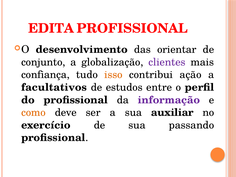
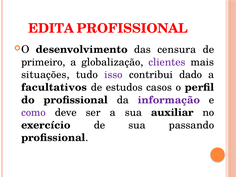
orientar: orientar -> censura (177, 49)
conjunto: conjunto -> primeiro (43, 62)
confiança: confiança -> situações (45, 75)
isso colour: orange -> purple (113, 75)
ação: ação -> dado (191, 75)
entre: entre -> casos (159, 87)
como colour: orange -> purple (33, 112)
